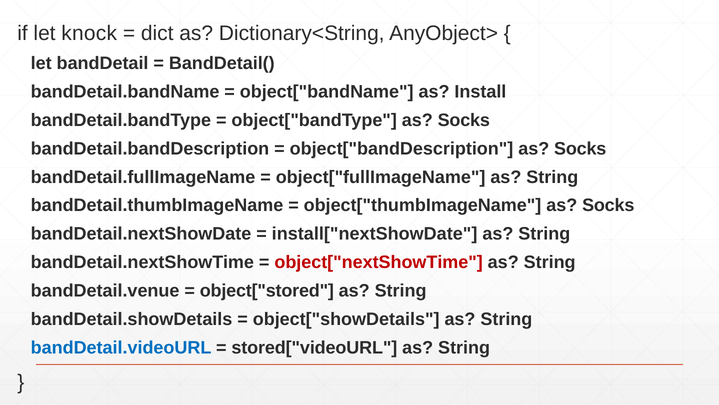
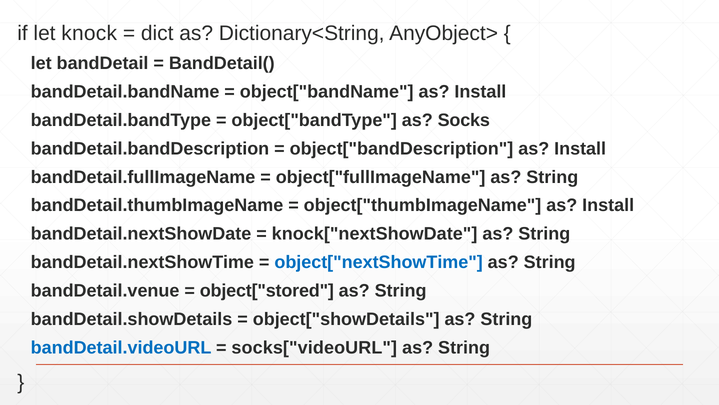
object["bandDescription as Socks: Socks -> Install (580, 148)
object["thumbImageName as Socks: Socks -> Install (608, 205)
install["nextShowDate: install["nextShowDate -> knock["nextShowDate (375, 234)
object["nextShowTime colour: red -> blue (379, 262)
stored["videoURL: stored["videoURL -> socks["videoURL (314, 347)
